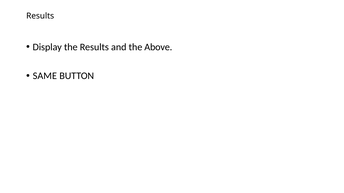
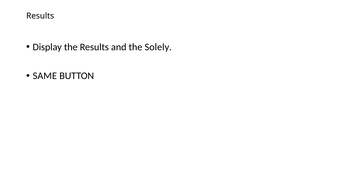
Above: Above -> Solely (158, 47)
